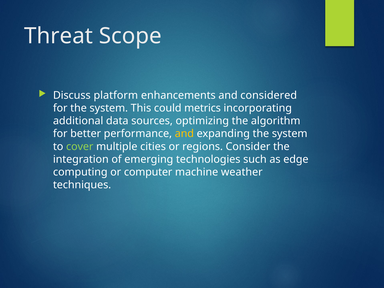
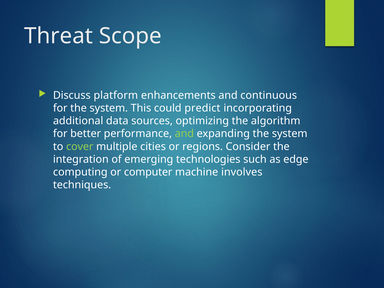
considered: considered -> continuous (269, 95)
metrics: metrics -> predict (202, 108)
and colour: yellow -> light green (184, 134)
weather: weather -> involves (242, 172)
